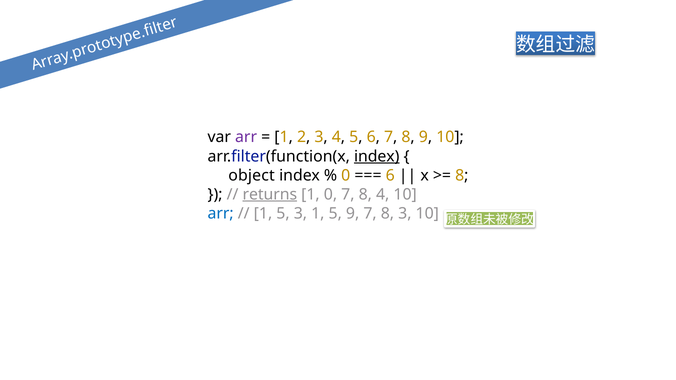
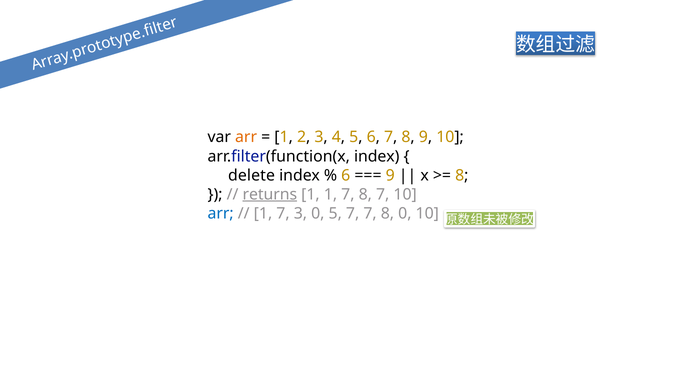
arr colour: purple -> orange (246, 137)
index underline: present -> none (377, 156)
object: object -> delete (252, 175)
0: 0 -> 6 (346, 175)
6: 6 -> 9 (390, 175)
1 0: 0 -> 1 (330, 194)
8 4: 4 -> 7 (383, 194)
5: 5 -> 7 (283, 213)
3 1: 1 -> 0 (318, 213)
5 9: 9 -> 7 (353, 213)
8 3: 3 -> 0 (405, 213)
